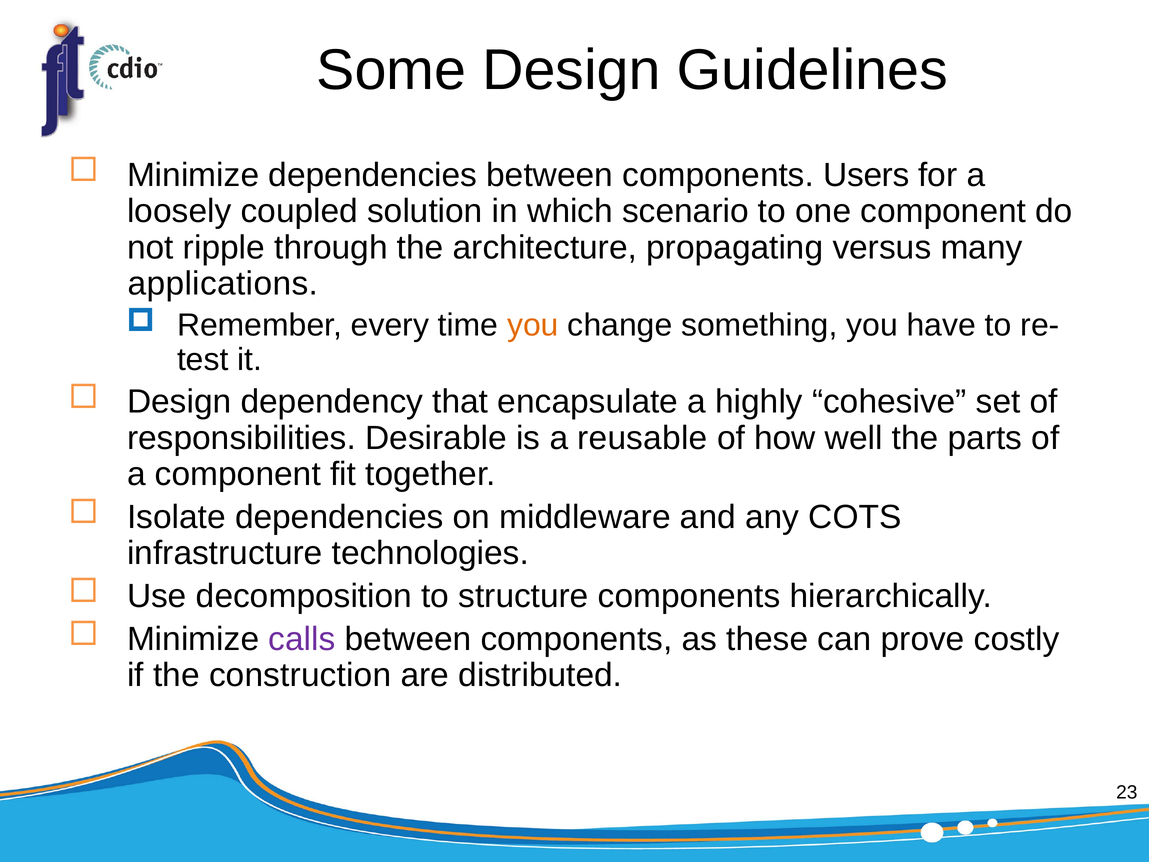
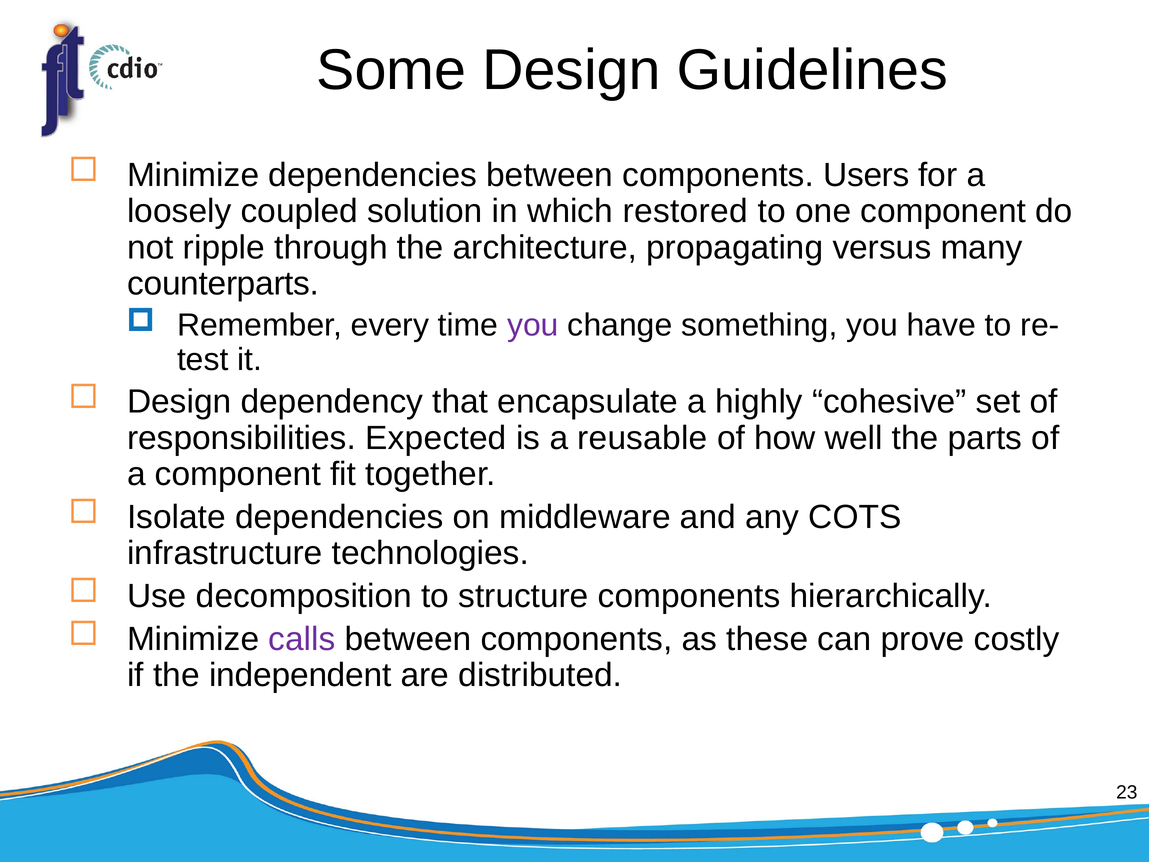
scenario: scenario -> restored (685, 211)
applications: applications -> counterparts (223, 284)
you colour: orange -> purple (533, 325)
Desirable: Desirable -> Expected (436, 438)
construction: construction -> independent (300, 675)
